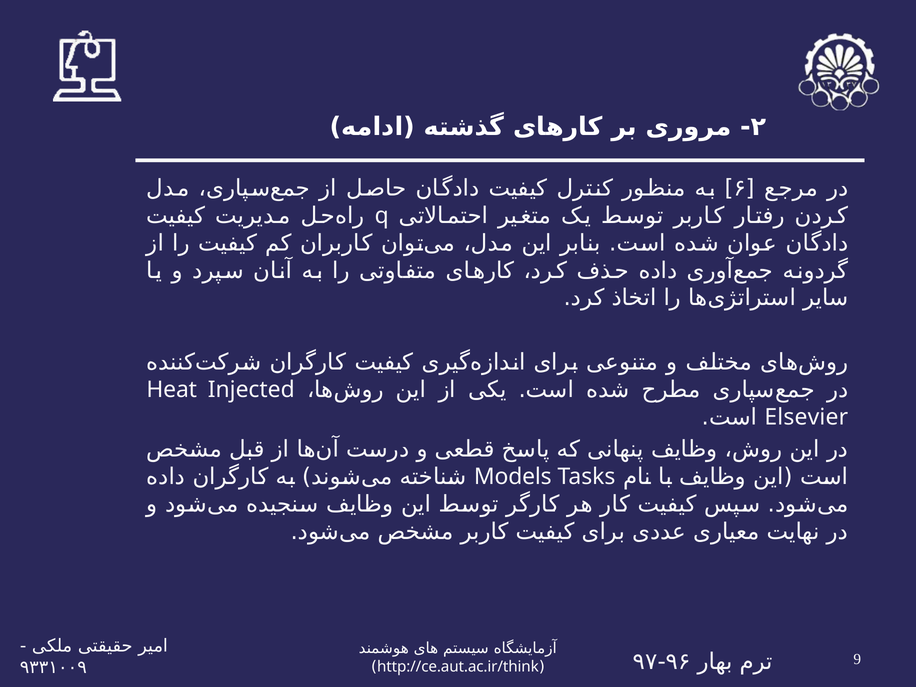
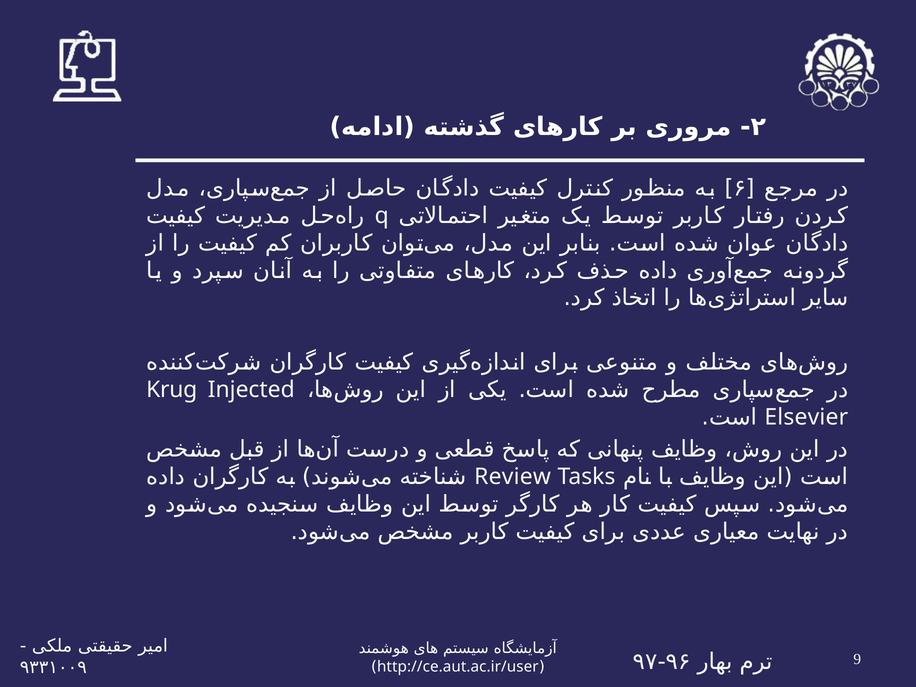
Heat: Heat -> Krug (172, 390)
Models: Models -> Review (513, 477)
http://ce.aut.ac.ir/think: http://ce.aut.ac.ir/think -> http://ce.aut.ac.ir/user (458, 667)
